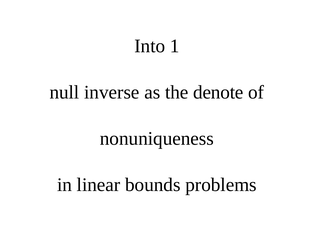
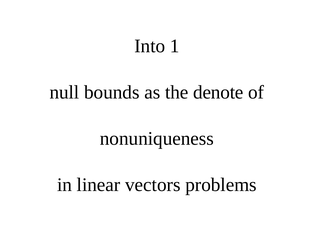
inverse: inverse -> bounds (112, 92)
bounds: bounds -> vectors (153, 184)
